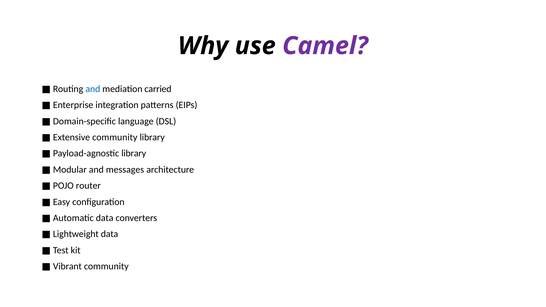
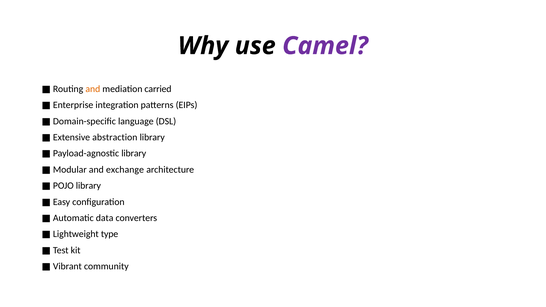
and colour: blue -> orange (93, 89)
community: community -> abstraction (115, 137)
messages: messages -> exchange (125, 170)
router: router -> library (88, 186)
data: data -> type (110, 234)
